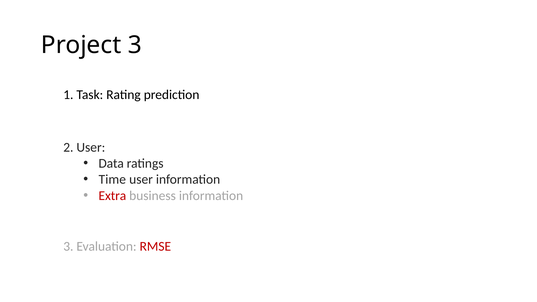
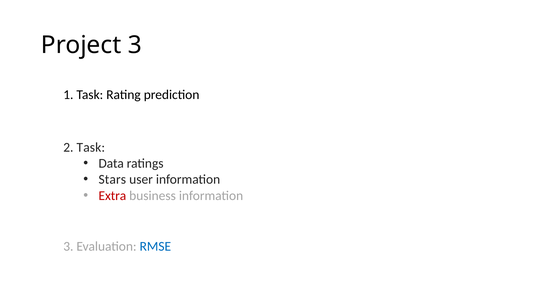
2 User: User -> Task (91, 147)
Time: Time -> Stars (112, 180)
RMSE colour: red -> blue (155, 246)
